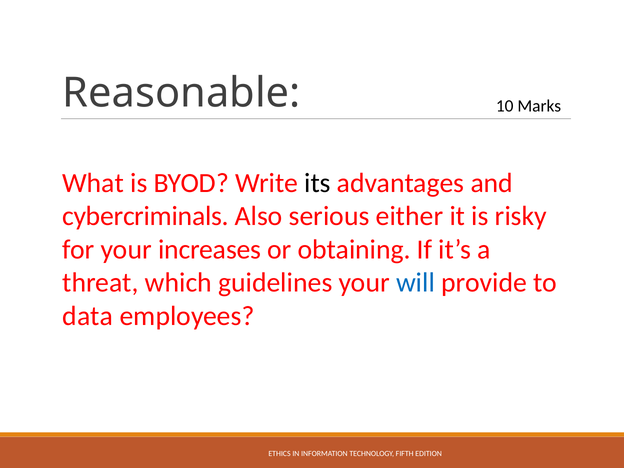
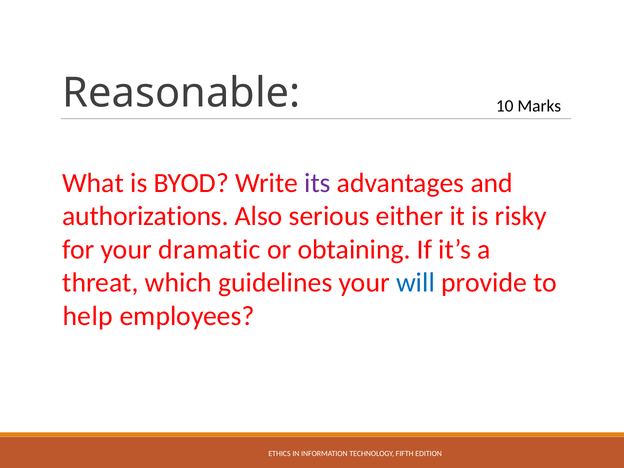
its colour: black -> purple (317, 183)
cybercriminals: cybercriminals -> authorizations (145, 216)
increases: increases -> dramatic (209, 249)
data: data -> help (88, 316)
